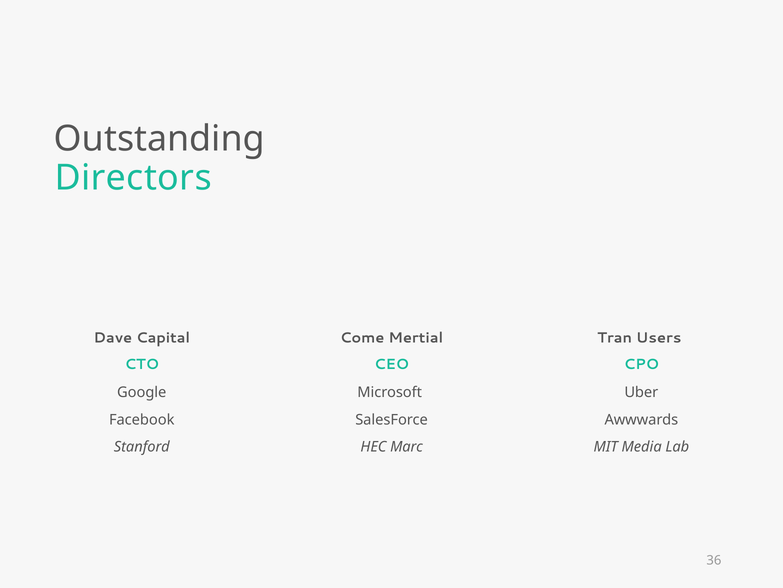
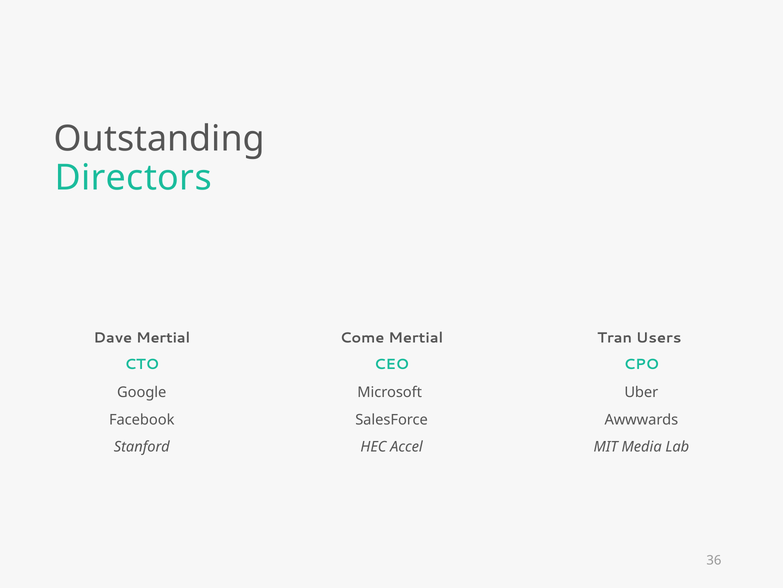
Dave Capital: Capital -> Mertial (163, 338)
Marc: Marc -> Accel (406, 447)
